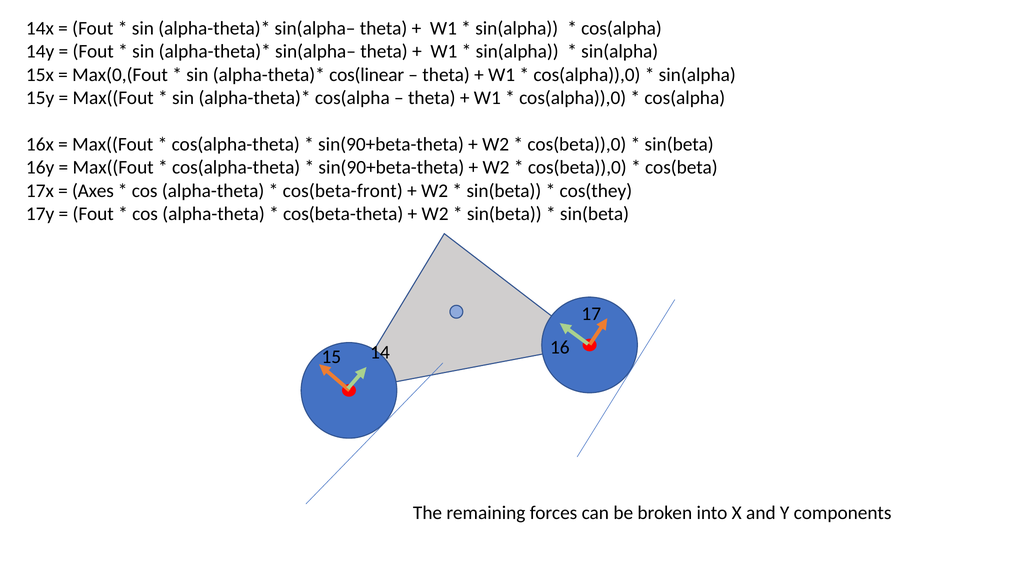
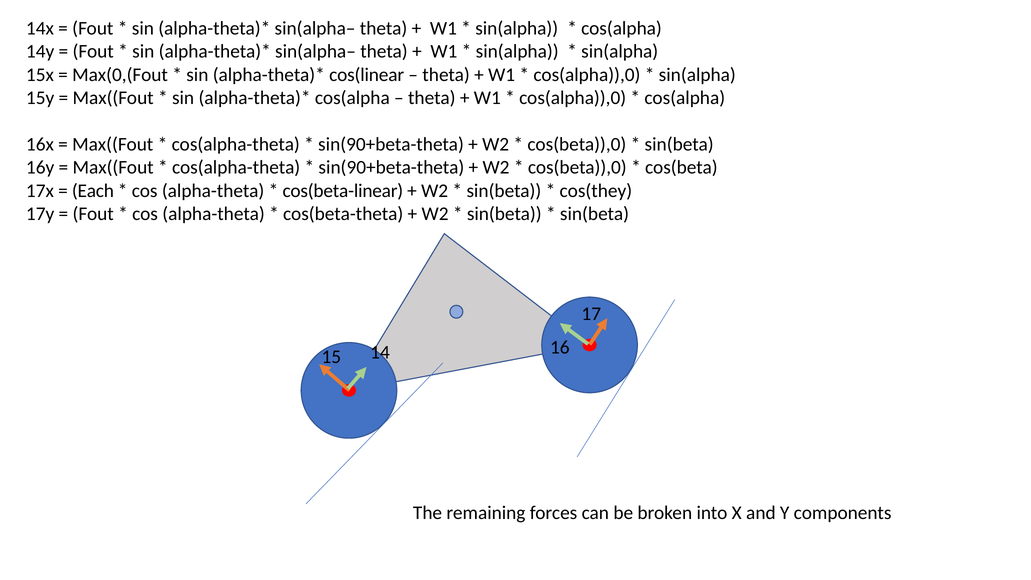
Axes: Axes -> Each (93, 191)
cos(beta-front: cos(beta-front -> cos(beta-linear (343, 191)
